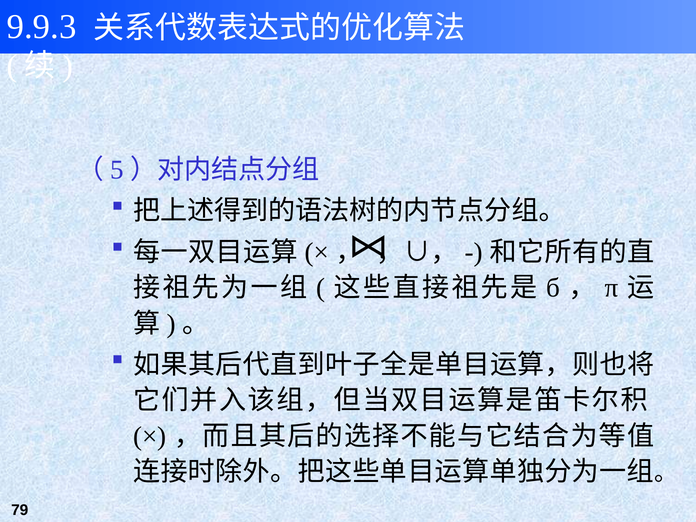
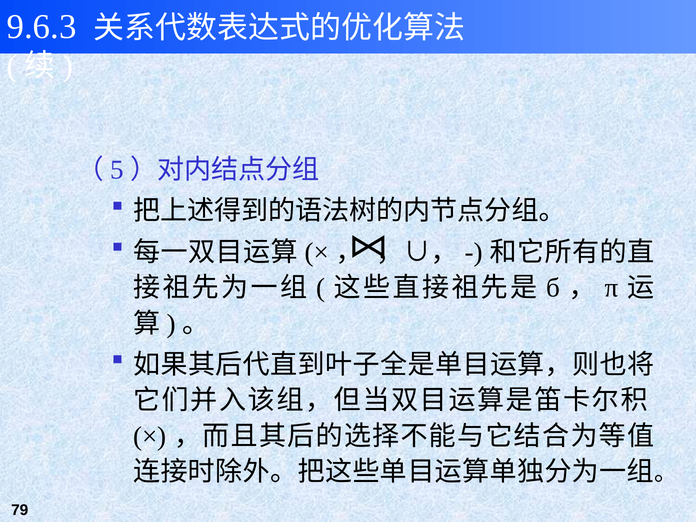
9.9.3: 9.9.3 -> 9.6.3 (42, 27)
